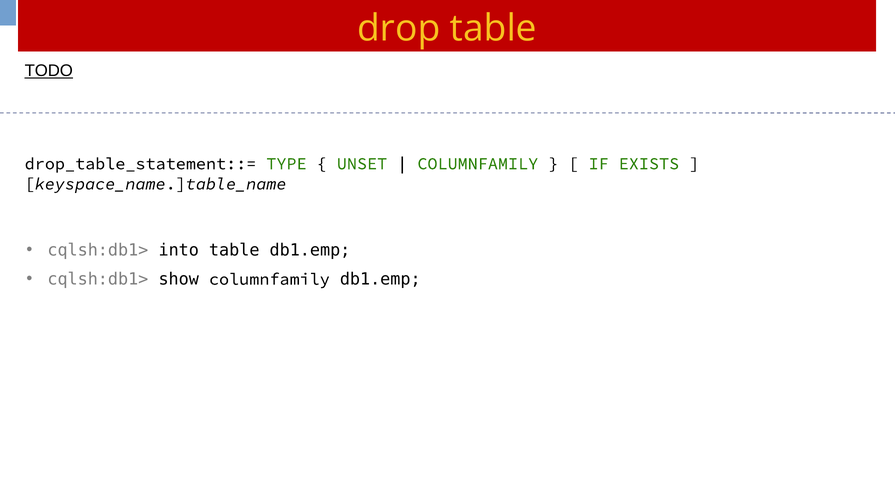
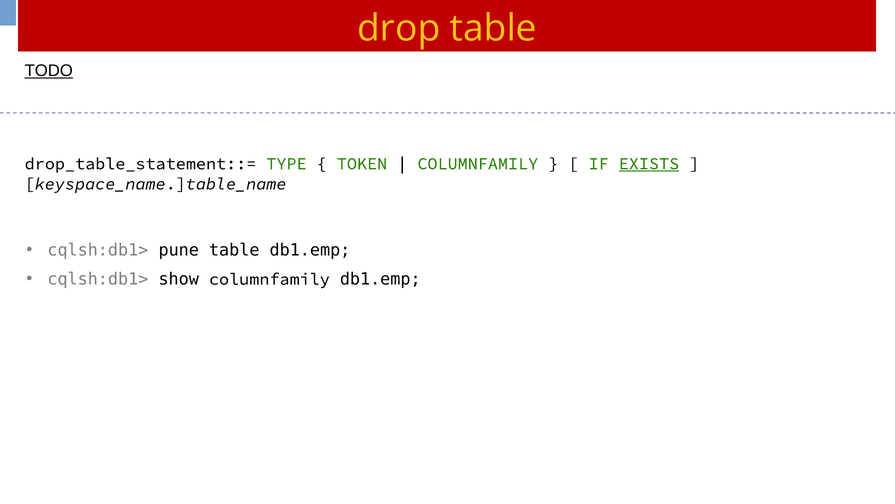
UNSET: UNSET -> TOKEN (362, 164)
EXISTS underline: none -> present (649, 164)
into: into -> pune (179, 250)
